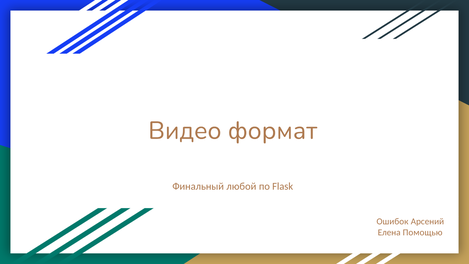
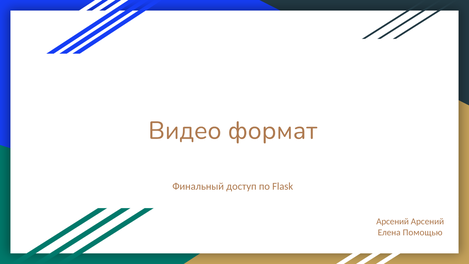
любой: любой -> доступ (241, 186)
Ошибок: Ошибок -> Арсений (393, 221)
